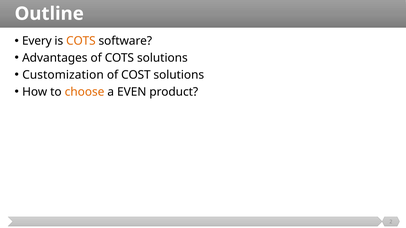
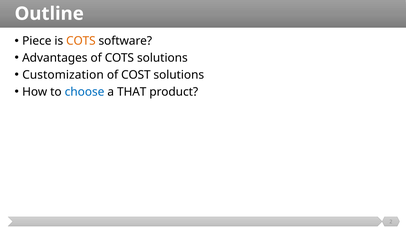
Every: Every -> Piece (37, 41)
choose colour: orange -> blue (85, 92)
EVEN: EVEN -> THAT (132, 92)
